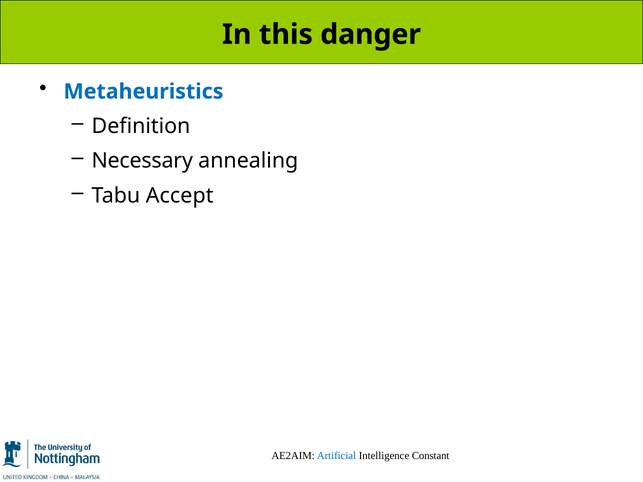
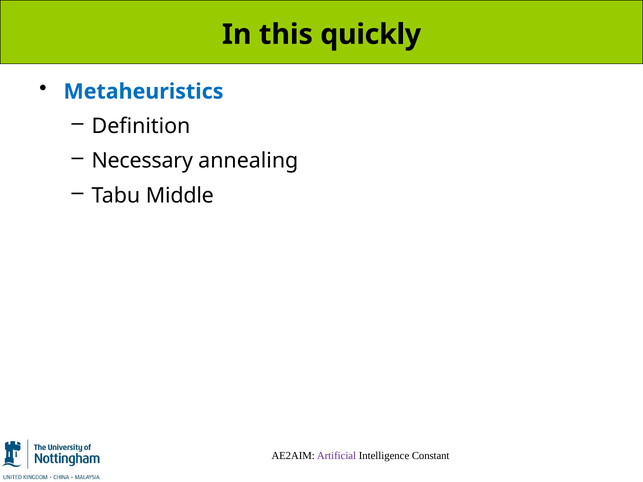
danger: danger -> quickly (371, 34)
Accept: Accept -> Middle (180, 196)
Artificial colour: blue -> purple (337, 456)
